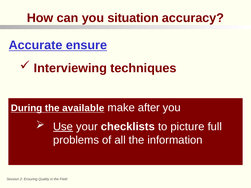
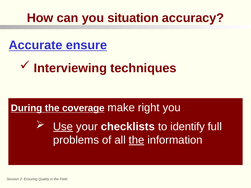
available: available -> coverage (83, 108)
after: after -> right (149, 108)
picture: picture -> identify (188, 127)
the underline: none -> present (137, 140)
